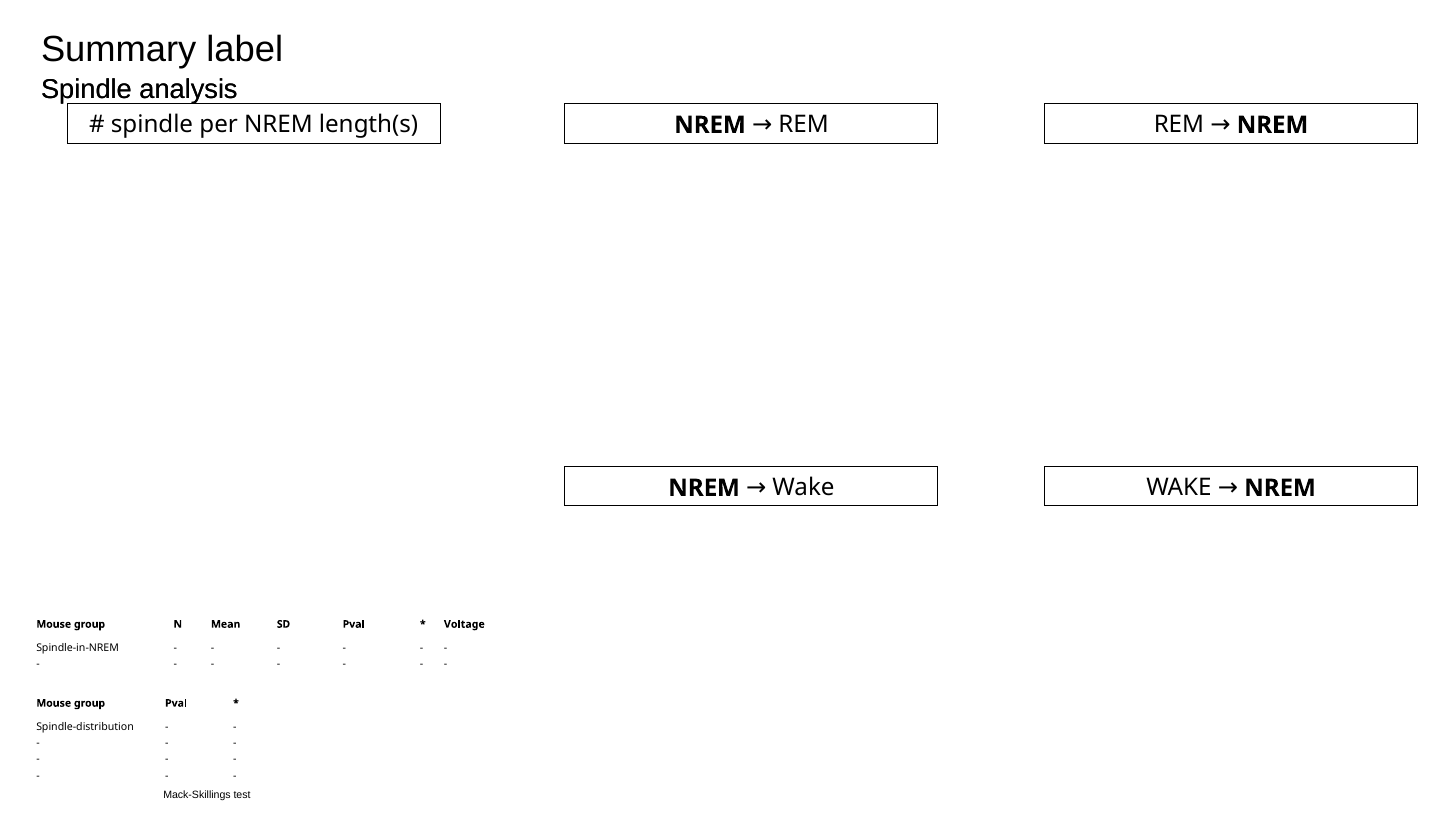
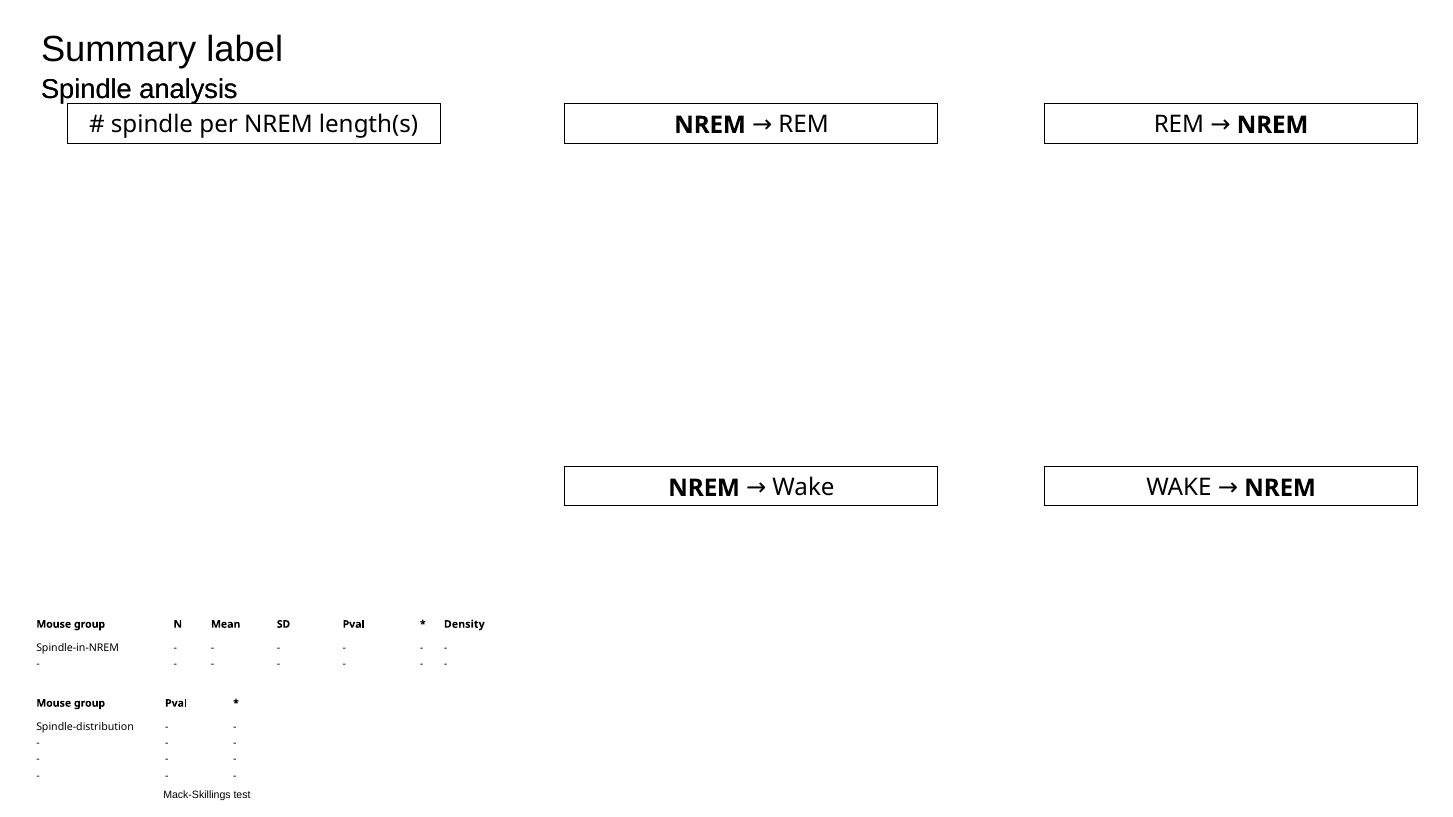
Voltage: Voltage -> Density (464, 624)
